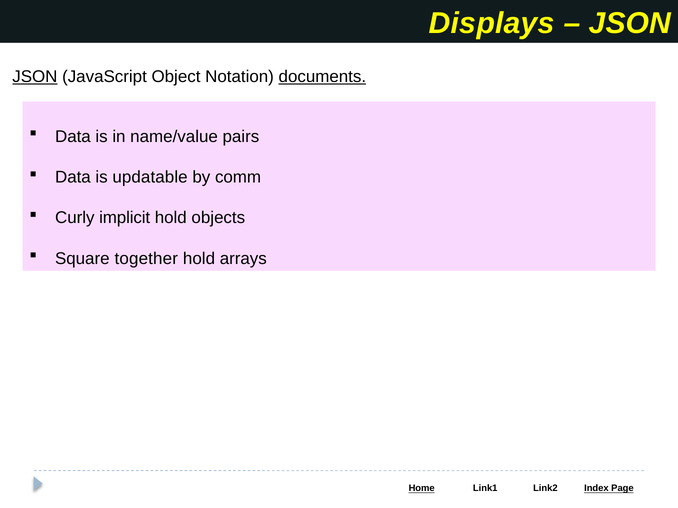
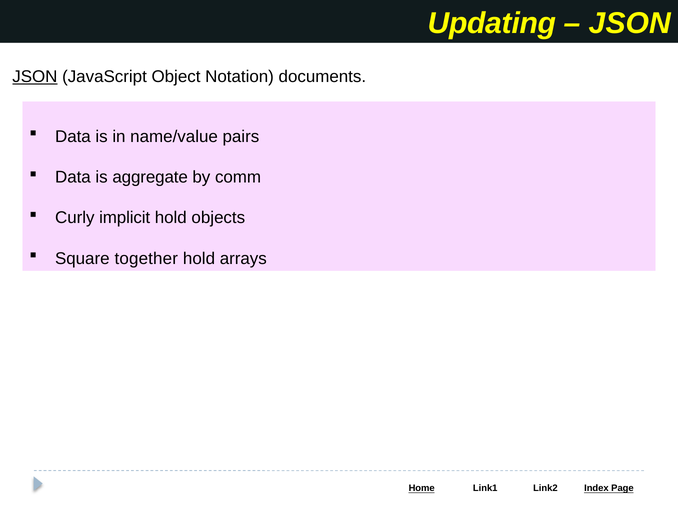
Displays: Displays -> Updating (492, 24)
documents underline: present -> none (322, 77)
updatable: updatable -> aggregate (150, 177)
